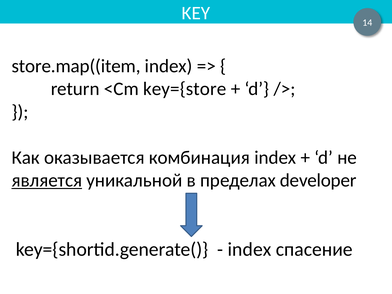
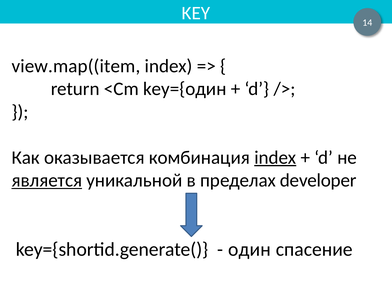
store.map((item: store.map((item -> view.map((item (76, 66)
key={store: key={store -> key={один (185, 89)
index underline: none -> present (275, 157)
index: index -> один (249, 249)
